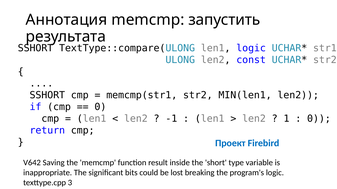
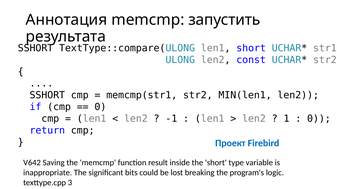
len1 logic: logic -> short (251, 48)
